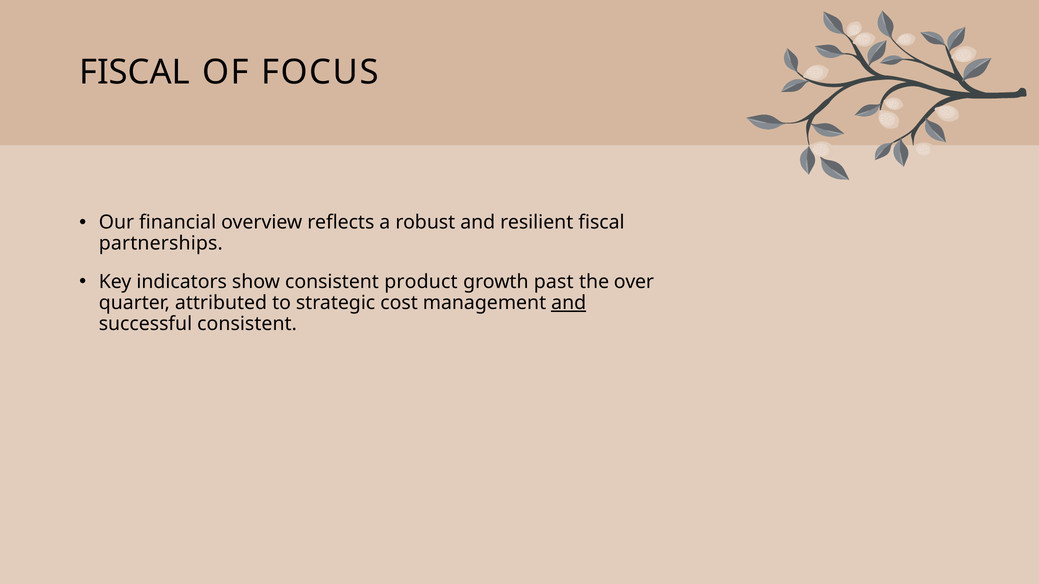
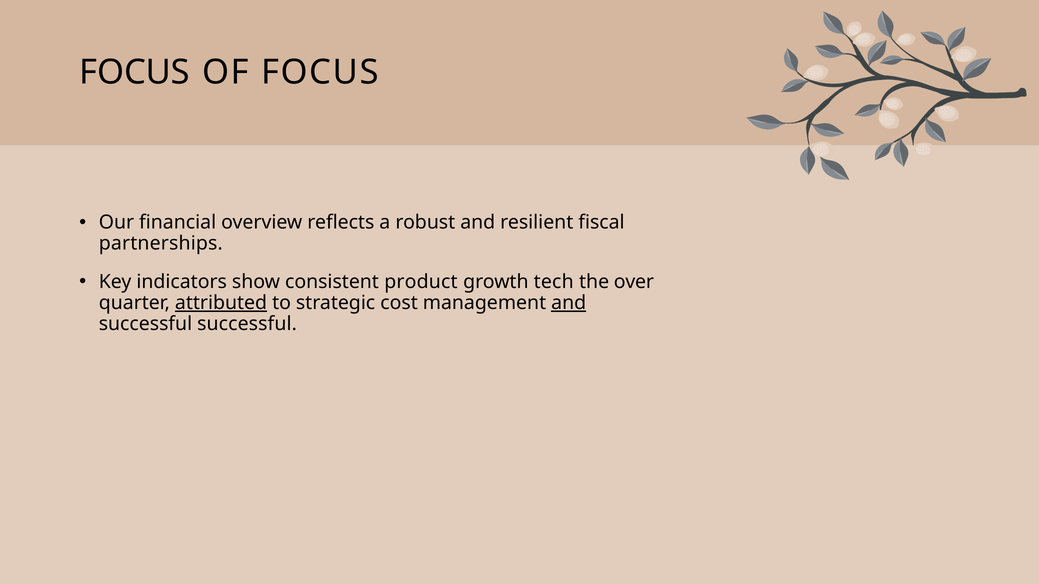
FISCAL: FISCAL -> FOCUS (135, 72)
past: past -> tech (554, 282)
attributed underline: none -> present (221, 303)
successful consistent: consistent -> successful (247, 324)
